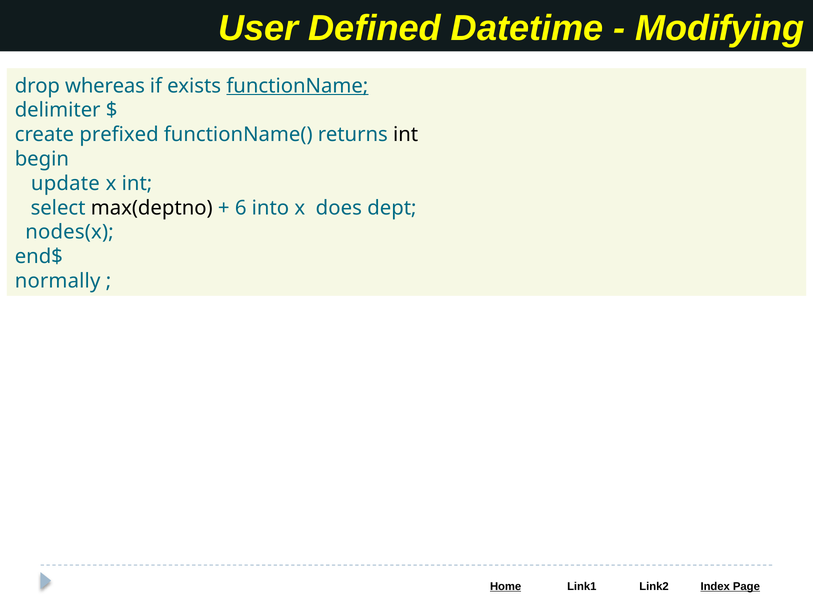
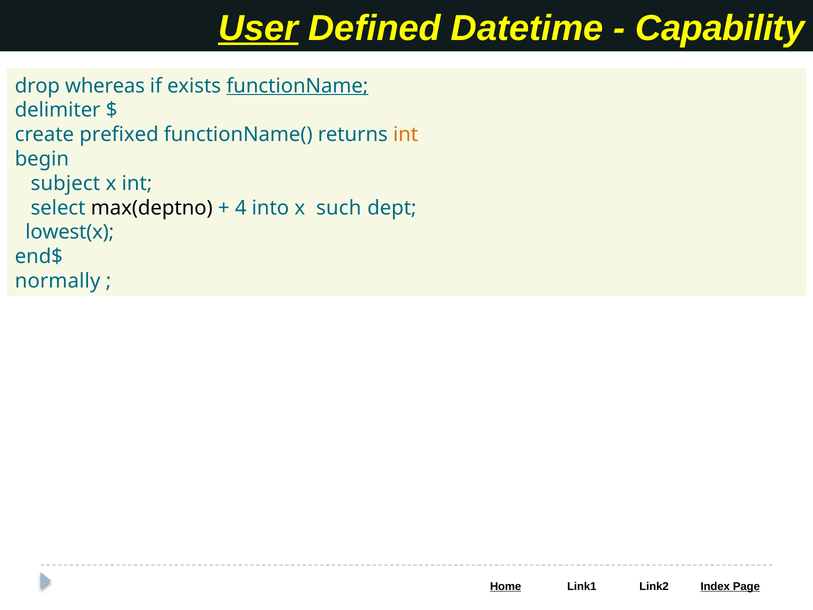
User underline: none -> present (258, 28)
Modifying: Modifying -> Capability (720, 28)
int colour: black -> orange (406, 135)
update: update -> subject (65, 183)
6: 6 -> 4 (241, 208)
does: does -> such (339, 208)
nodes(x: nodes(x -> lowest(x (70, 232)
